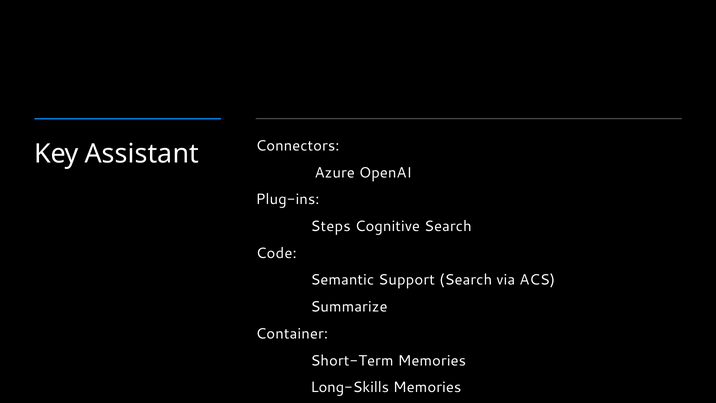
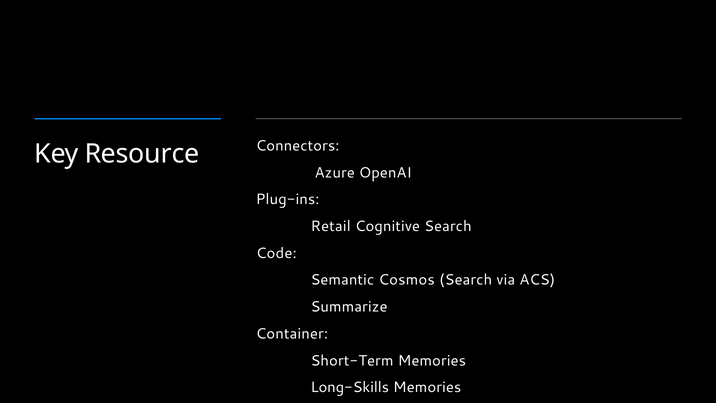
Assistant: Assistant -> Resource (142, 154)
Steps: Steps -> Retail (331, 226)
Support: Support -> Cosmos (407, 280)
